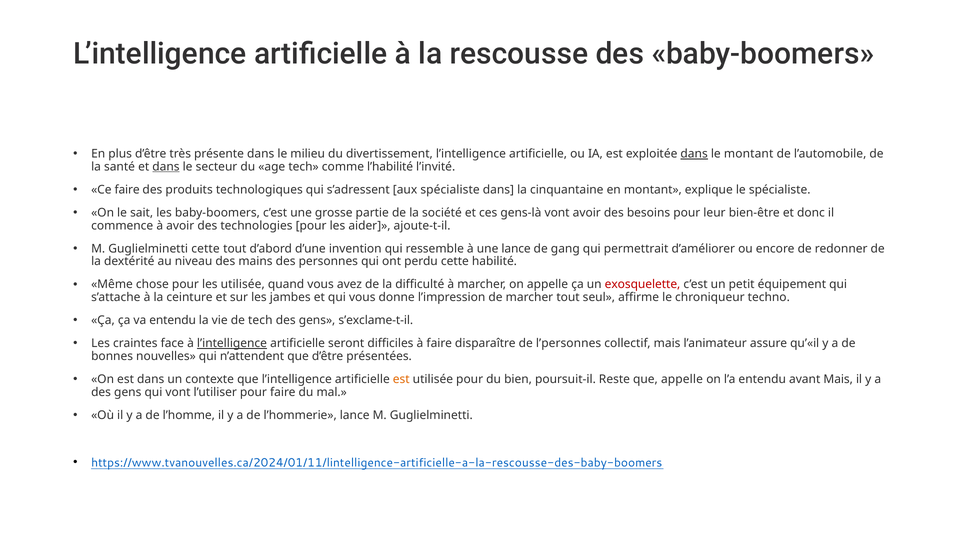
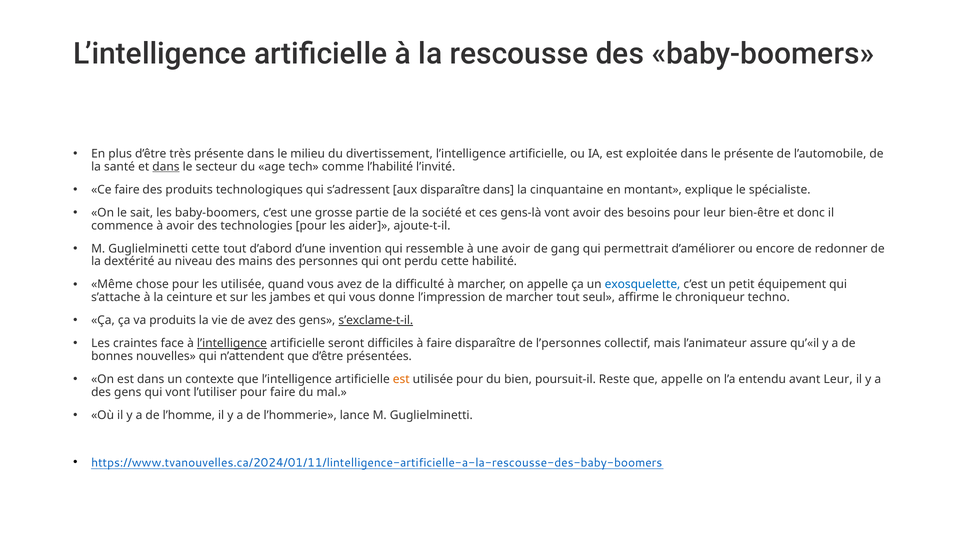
dans underline: present -> none (694, 154)
le montant: montant -> présente (749, 154)
aux spécialiste: spécialiste -> disparaître (450, 190)
une lance: lance -> avoir (516, 249)
exosquelette colour: red -> blue (643, 284)
va entendu: entendu -> produits (173, 320)
de tech: tech -> avez (260, 320)
s’exclame-t-il underline: none -> present (376, 320)
avant Mais: Mais -> Leur (838, 379)
